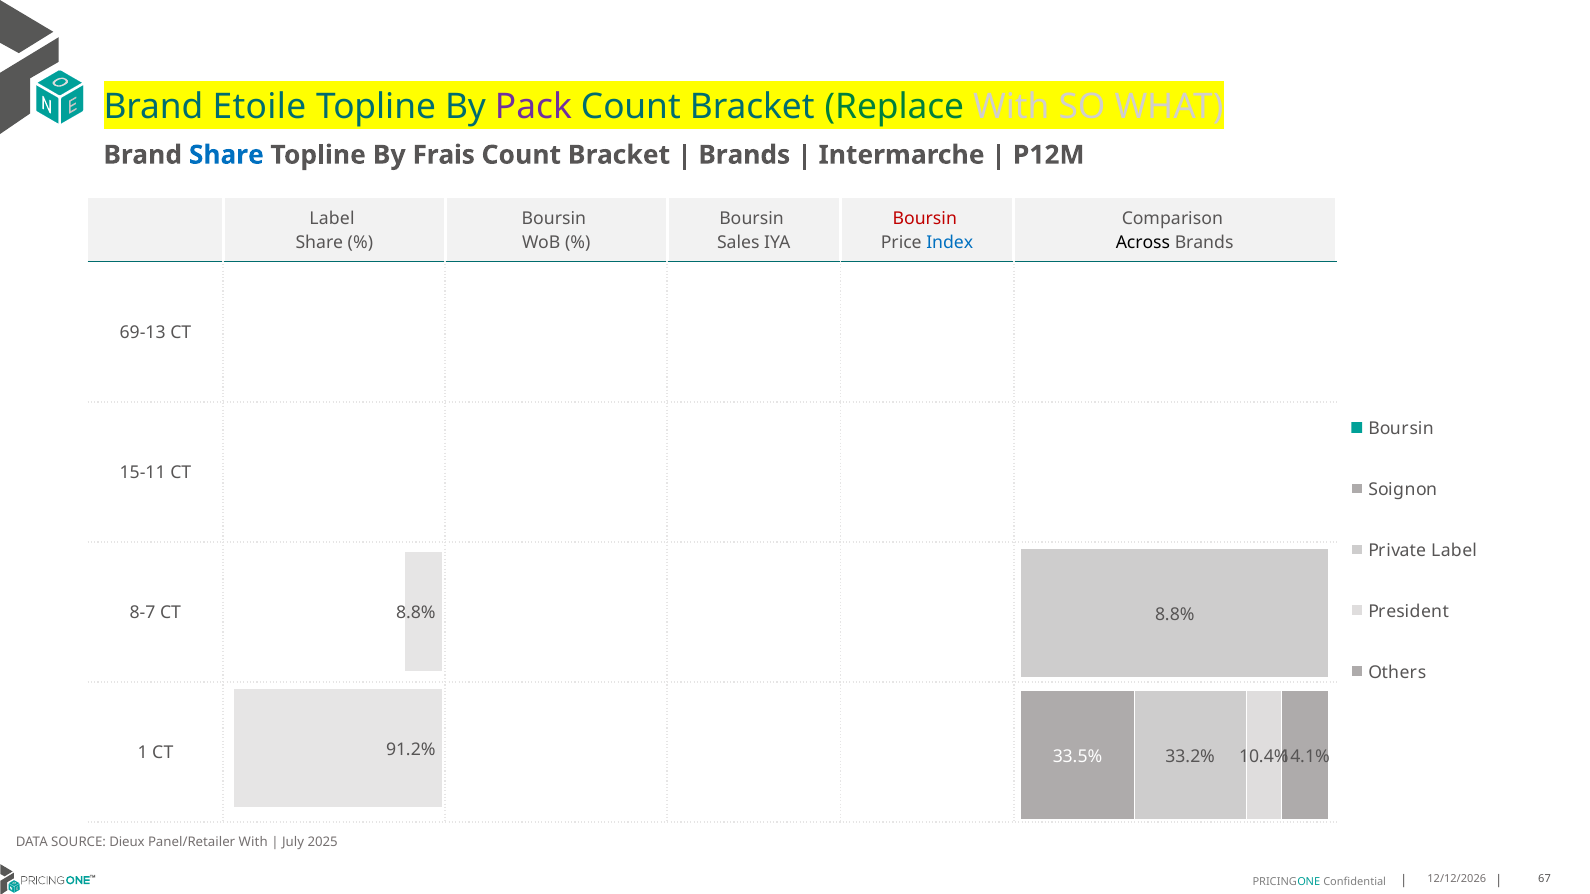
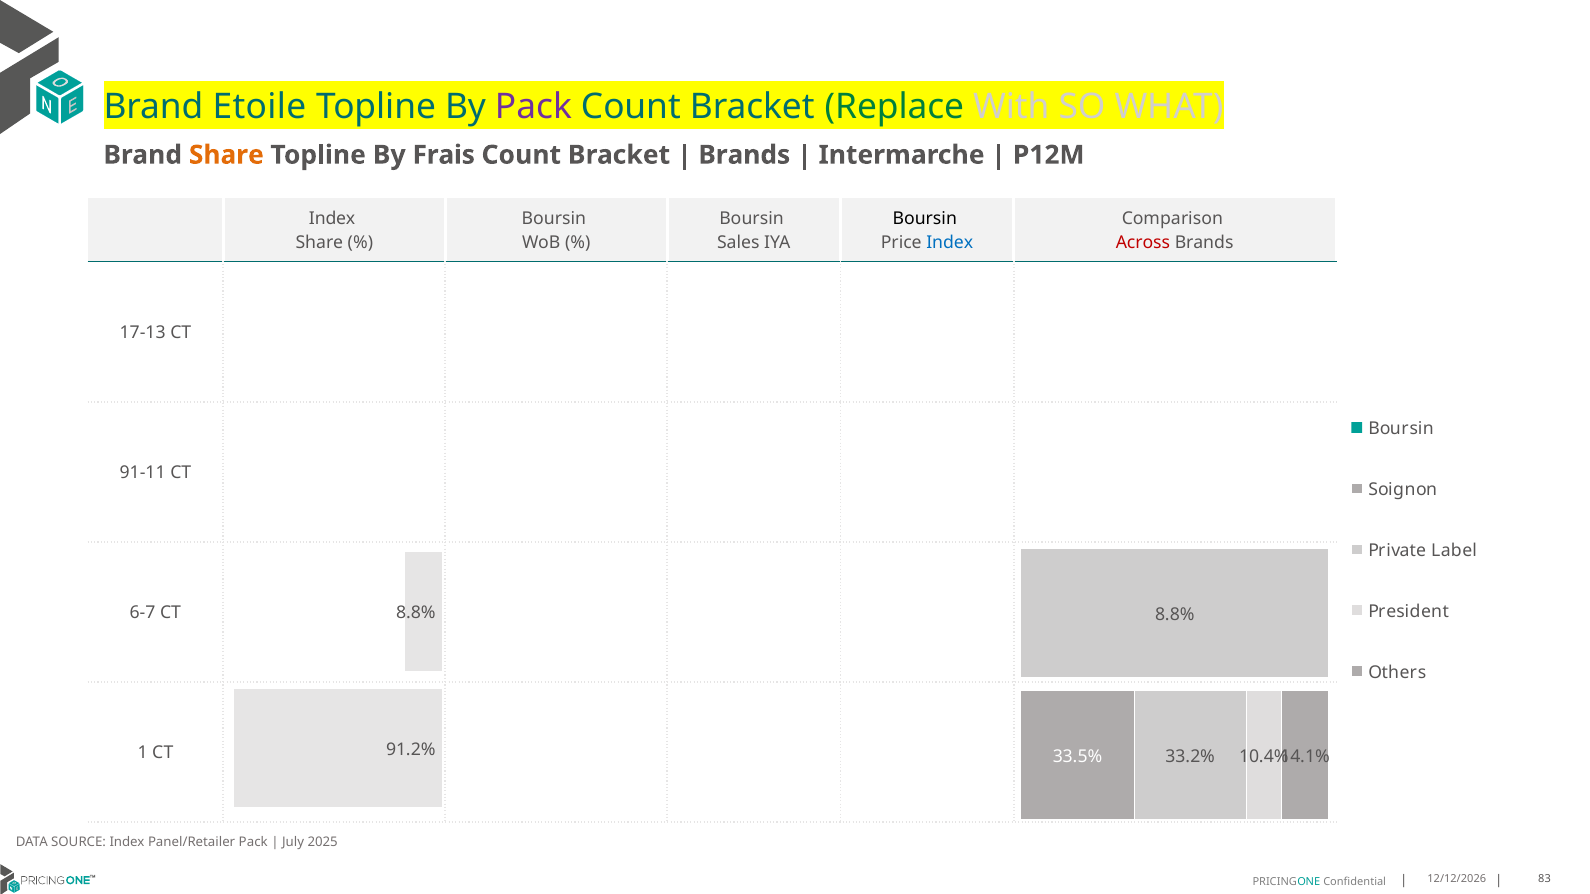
Share colour: blue -> orange (226, 155)
Label: Label -> Index (332, 218)
Boursin colour: red -> black (925, 218)
Across colour: black -> red (1143, 243)
69-13: 69-13 -> 17-13 (143, 333)
15-11: 15-11 -> 91-11 (143, 473)
8-7: 8-7 -> 6-7 (143, 613)
SOURCE Dieux: Dieux -> Index (127, 842)
Panel/Retailer With: With -> Pack (253, 842)
67: 67 -> 83 (1545, 879)
